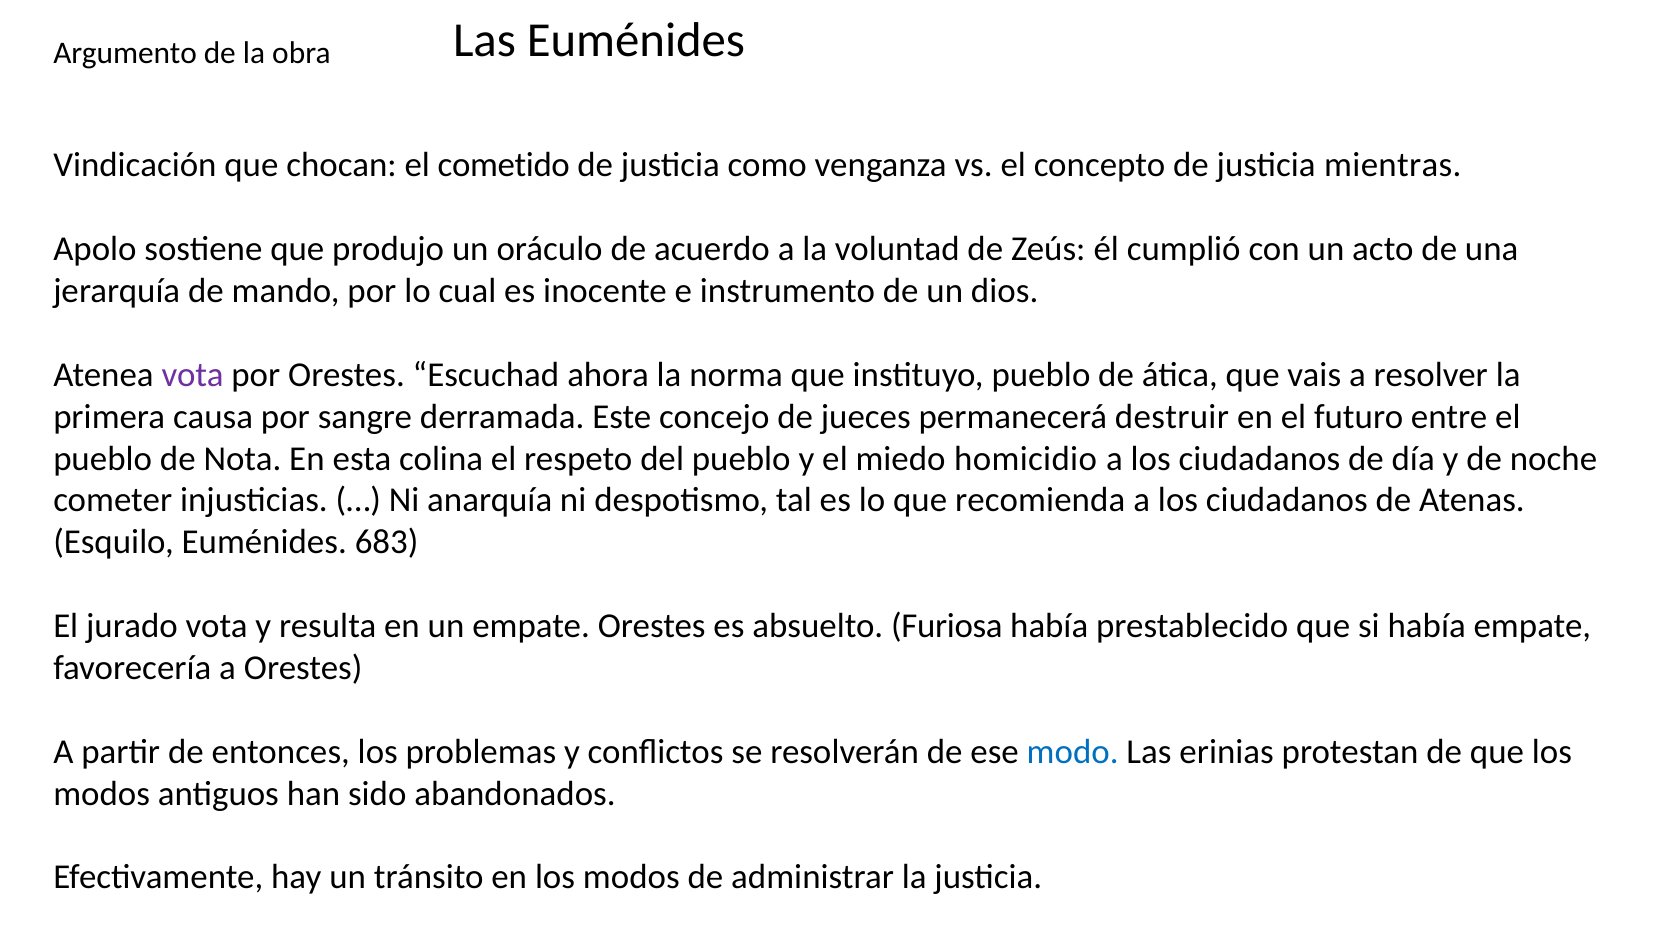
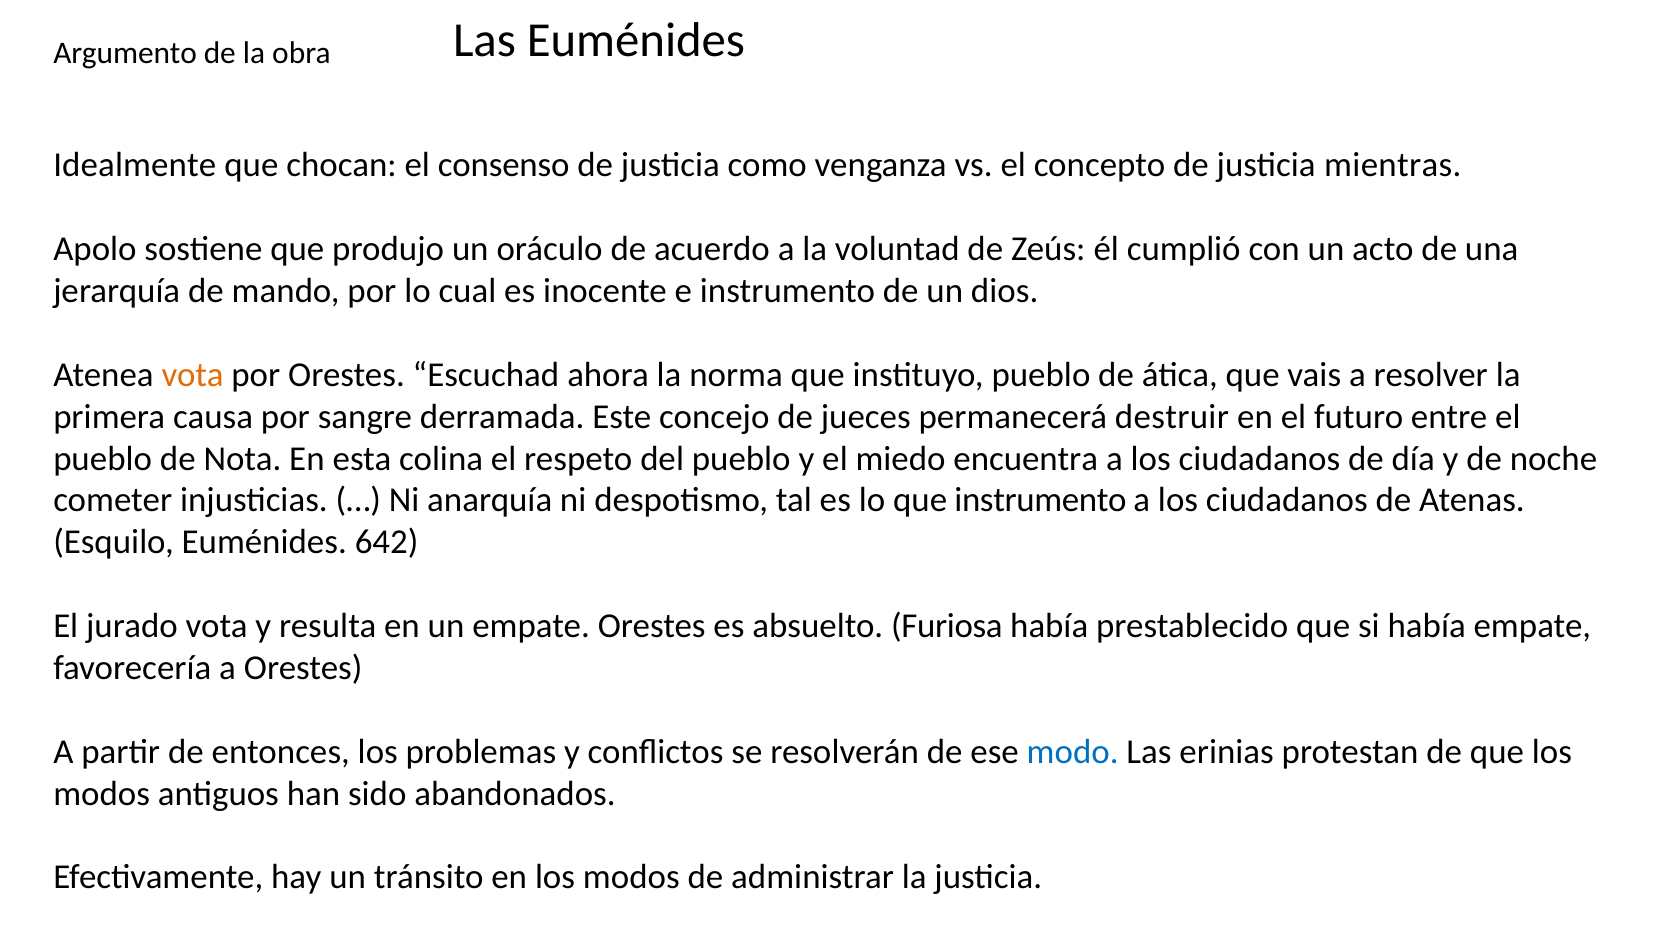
Vindicación: Vindicación -> Idealmente (135, 165)
cometido: cometido -> consenso (504, 165)
vota colour: purple -> orange (193, 375)
homicidio: homicidio -> encuentra (1026, 458)
que recomienda: recomienda -> instrumento (1040, 500)
683: 683 -> 642 (387, 542)
